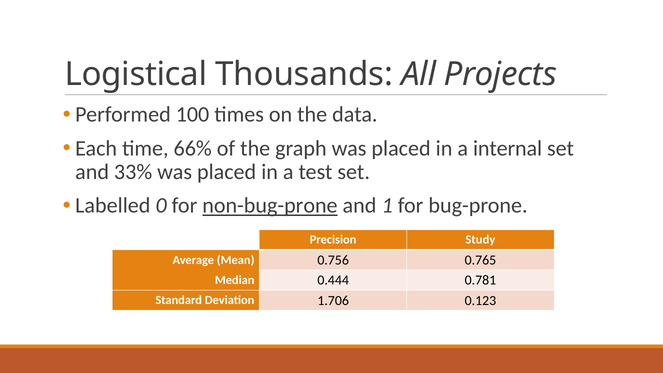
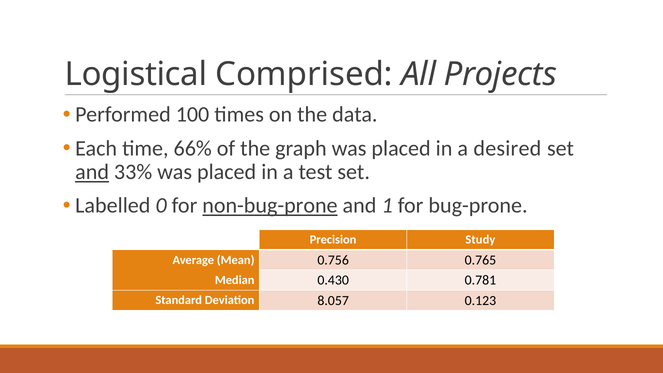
Thousands: Thousands -> Comprised (304, 74)
internal: internal -> desired (507, 148)
and underline: none -> present (92, 172)
0.444: 0.444 -> 0.430 (333, 280)
1.706: 1.706 -> 8.057 (333, 300)
